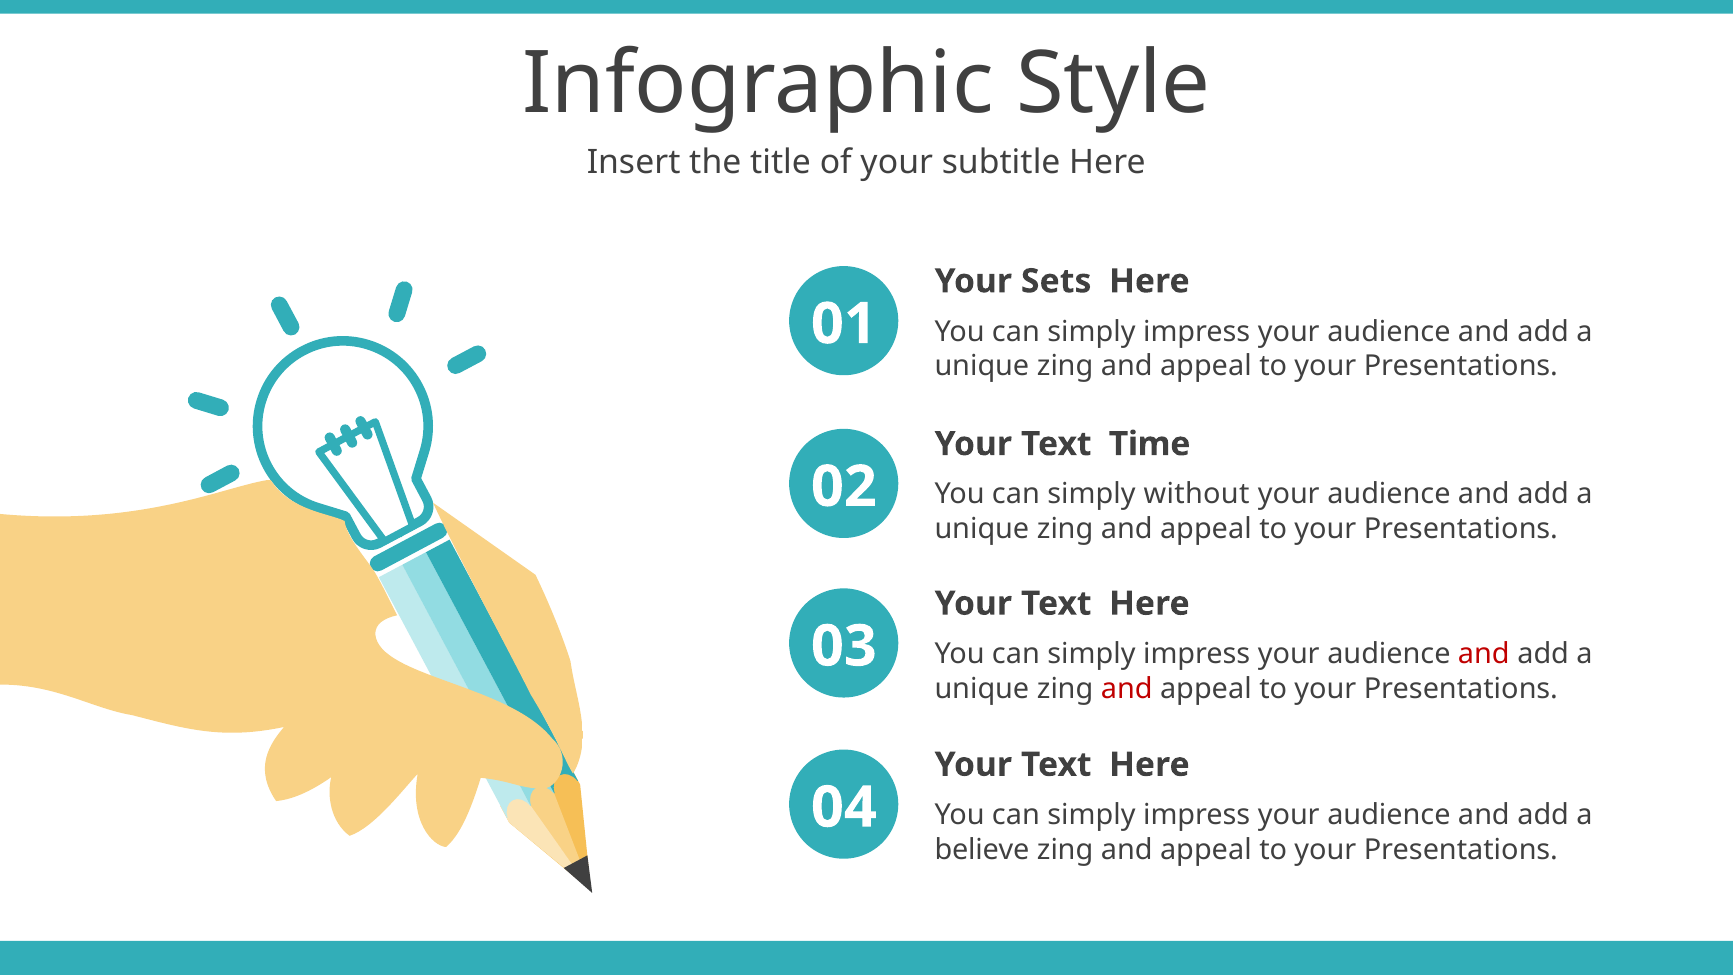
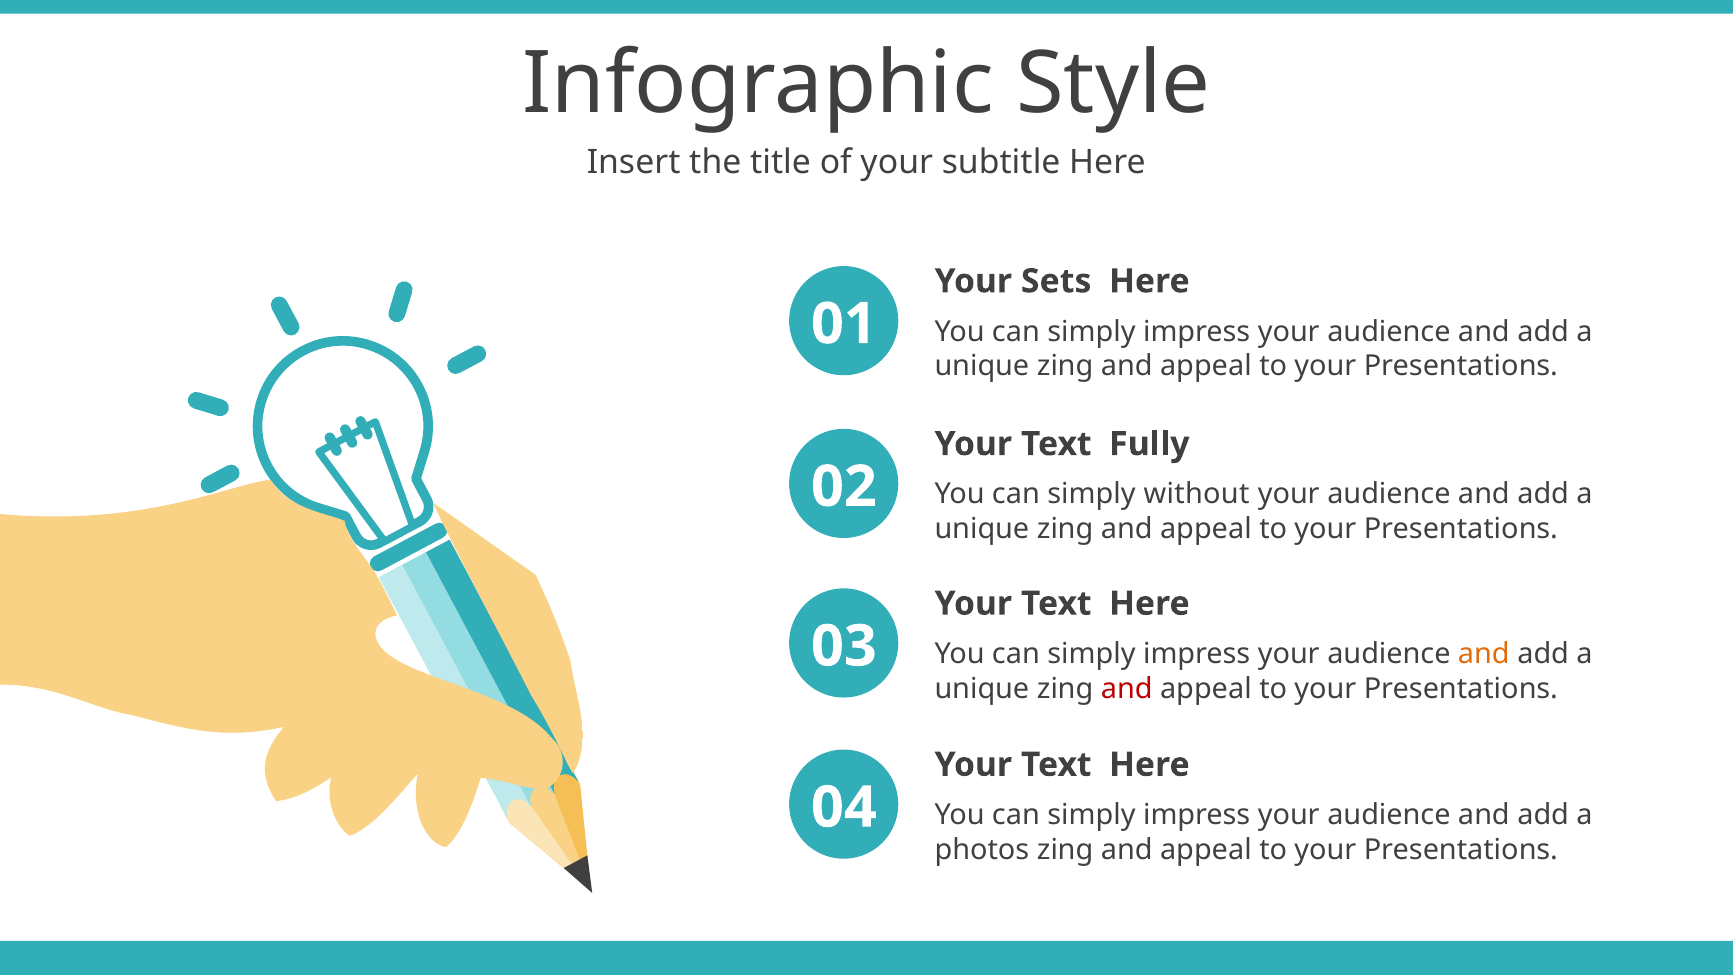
Time: Time -> Fully (1149, 444)
and colour: red -> orange (1484, 654)
believe: believe -> photos (982, 850)
